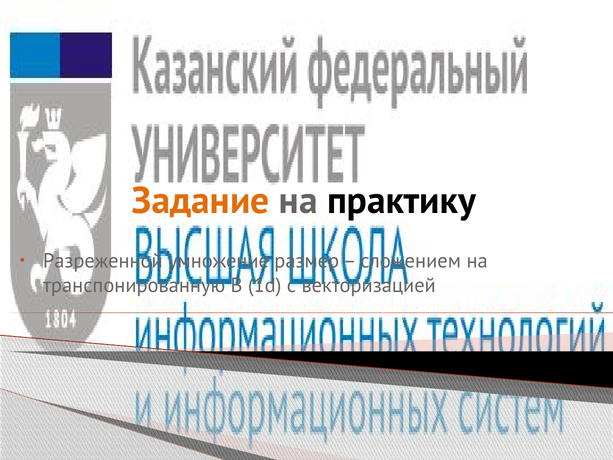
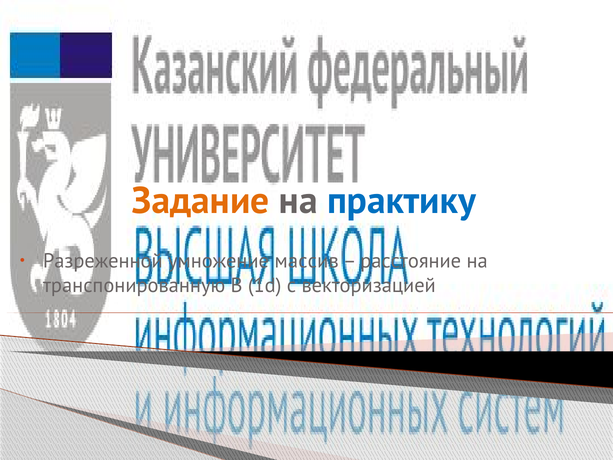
практику colour: black -> blue (402, 201)
размер: размер -> массив (307, 261)
сложением: сложением -> расстояние (411, 261)
